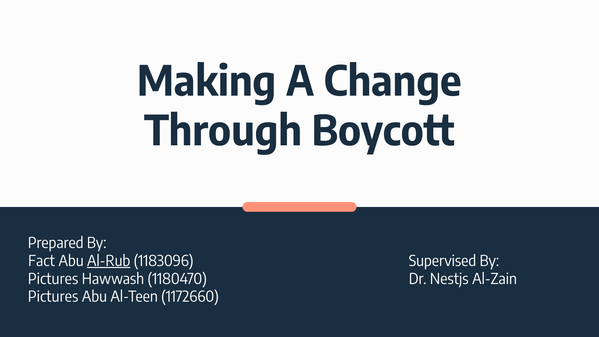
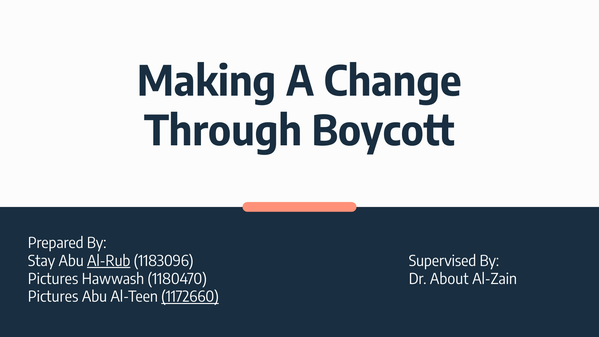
Fact: Fact -> Stay (42, 261)
Nestjs: Nestjs -> About (449, 279)
1172660 underline: none -> present (190, 297)
